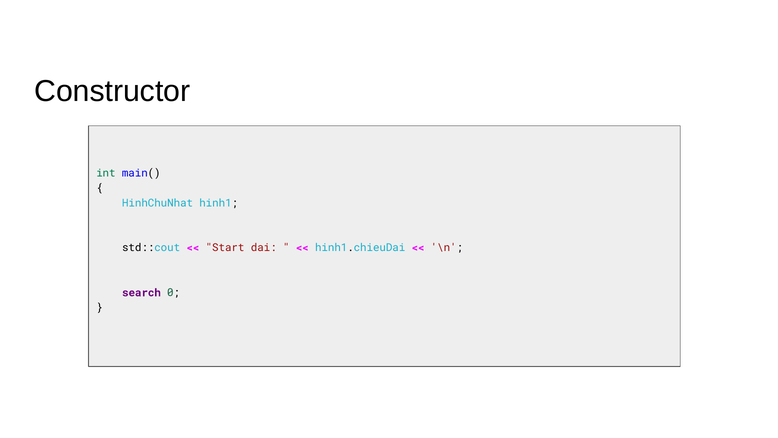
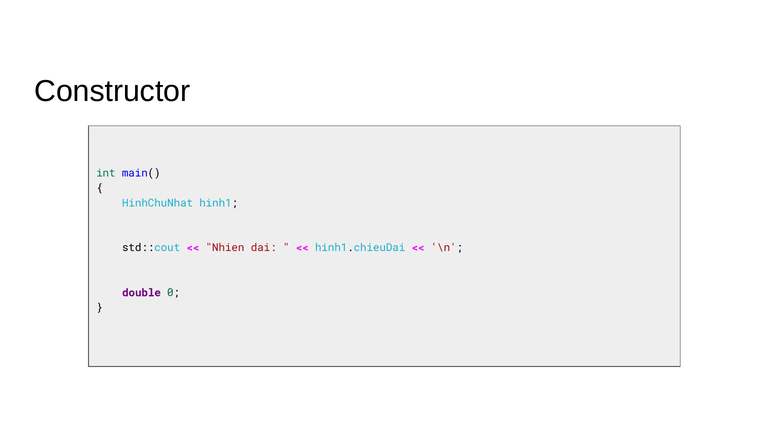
Start: Start -> Nhien (225, 248)
search: search -> double (141, 292)
